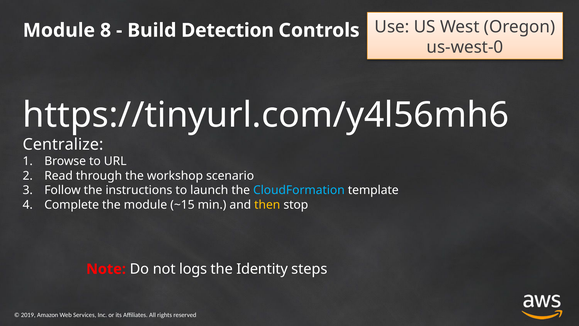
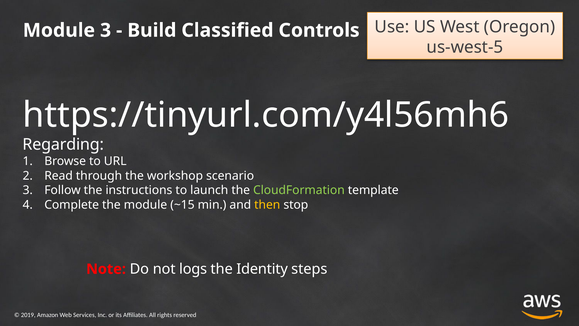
Module 8: 8 -> 3 (106, 30)
Detection: Detection -> Classified (227, 30)
us-west-0: us-west-0 -> us-west-5 (465, 47)
Centralize: Centralize -> Regarding (63, 145)
CloudFormation colour: light blue -> light green (299, 190)
